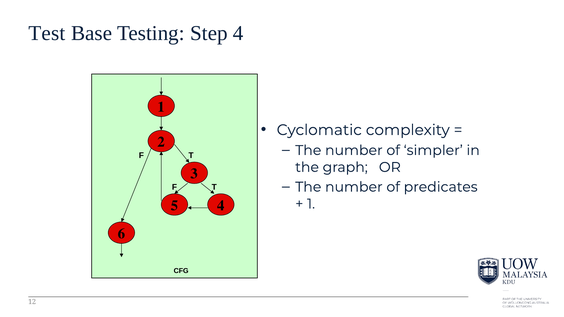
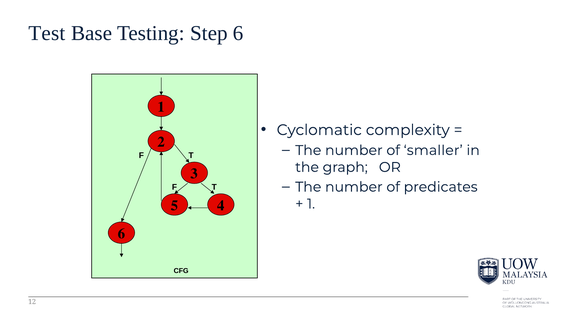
Step 4: 4 -> 6 (238, 33)
simpler: simpler -> smaller (433, 150)
